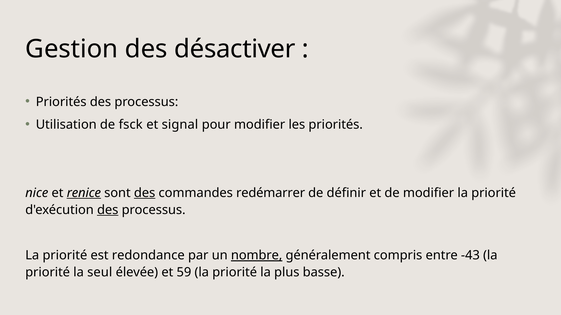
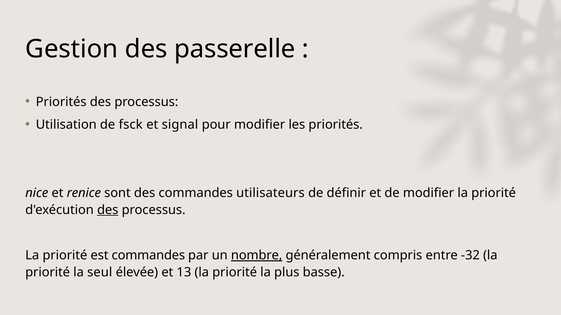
désactiver: désactiver -> passerelle (235, 49)
renice underline: present -> none (84, 193)
des underline: present -> none (145, 193)
redémarrer: redémarrer -> utilisateurs (270, 193)
est redondance: redondance -> commandes (148, 256)
-43: -43 -> -32 (470, 256)
59: 59 -> 13 (184, 273)
